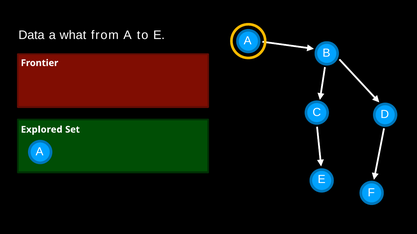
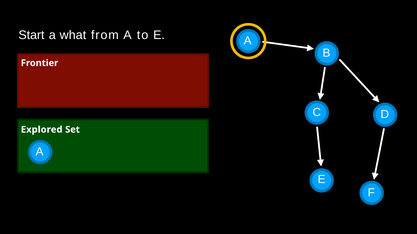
Data: Data -> Start (31, 35)
